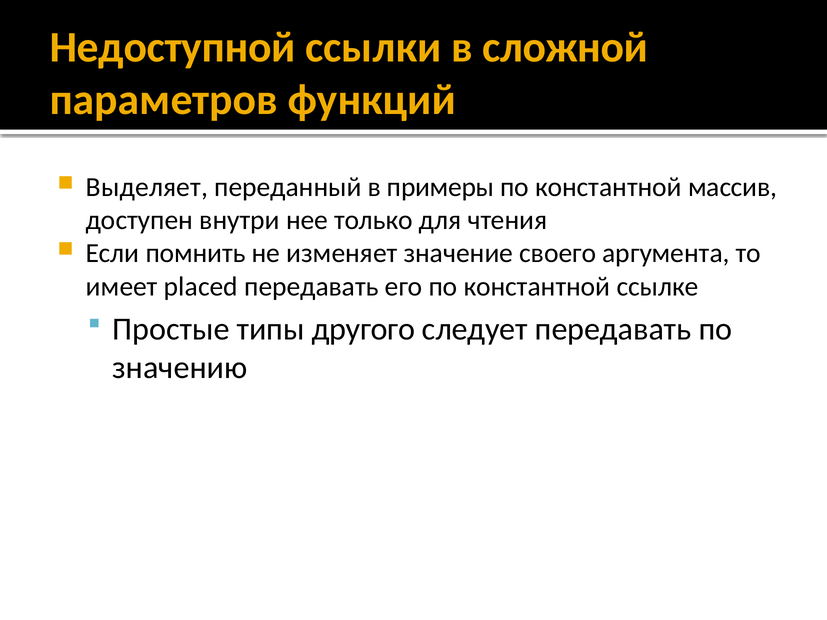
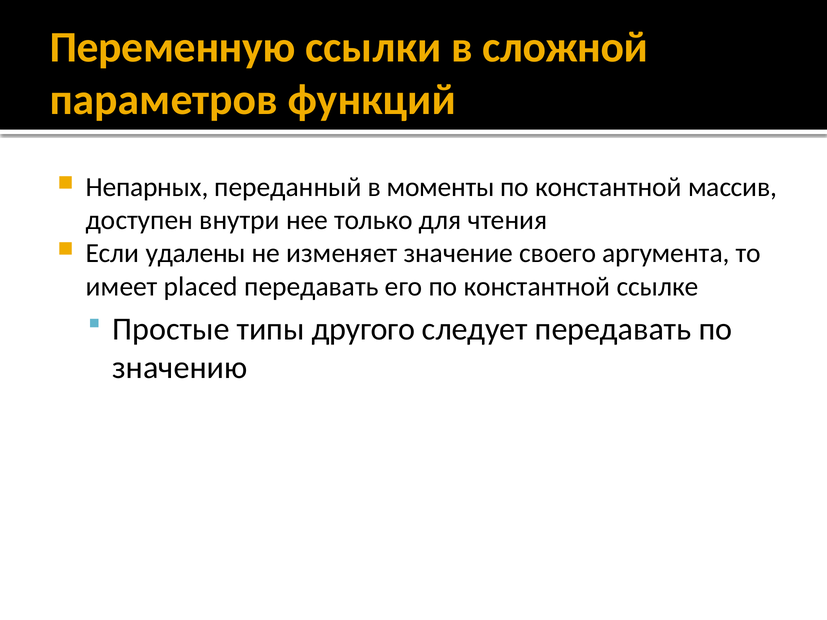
Недоступной: Недоступной -> Переменную (173, 48)
Выделяет: Выделяет -> Непарных (147, 187)
примеры: примеры -> моменты (441, 187)
помнить: помнить -> удалены (196, 253)
